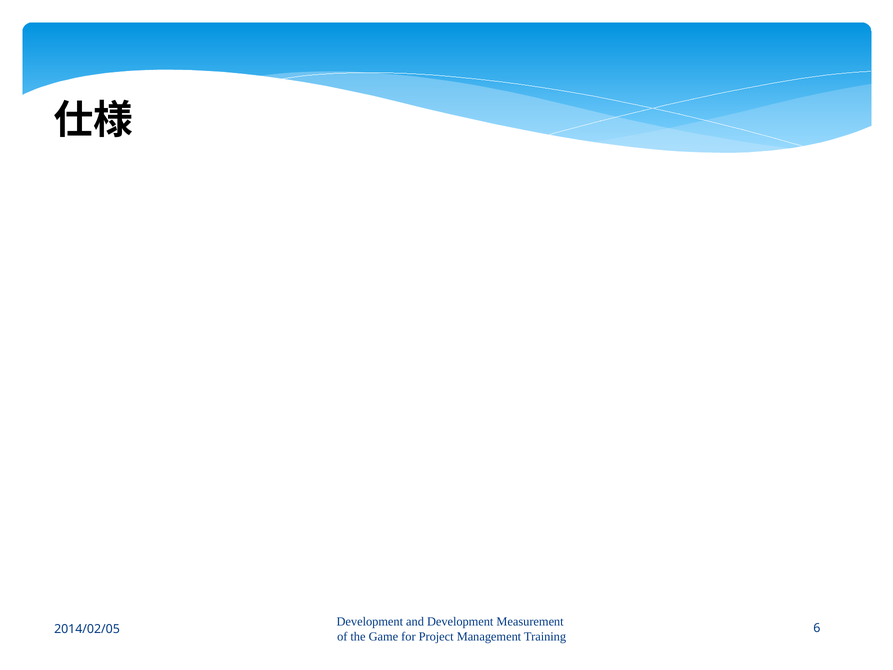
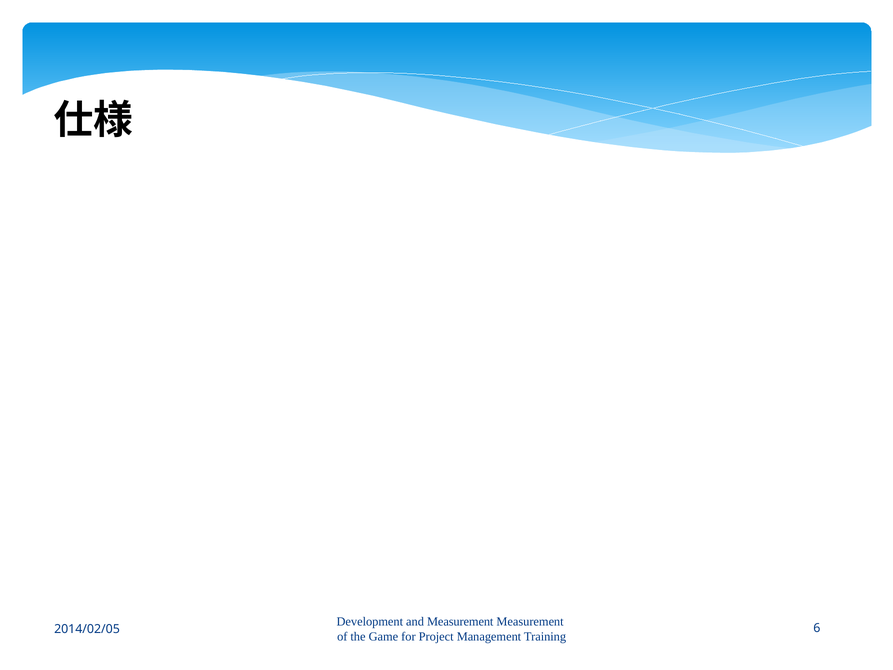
and Development: Development -> Measurement (460, 622)
